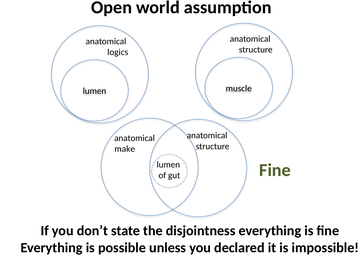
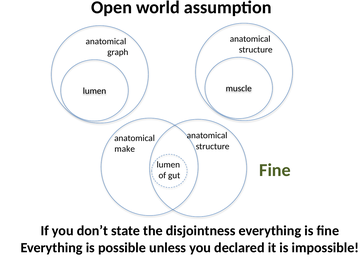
logics: logics -> graph (118, 52)
